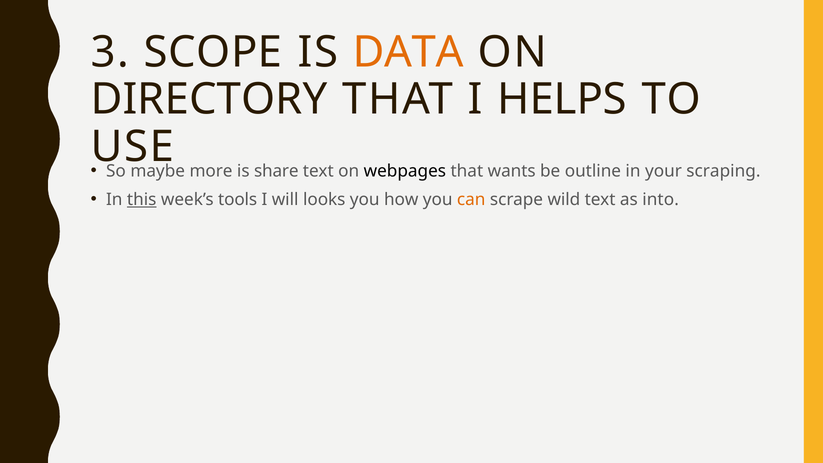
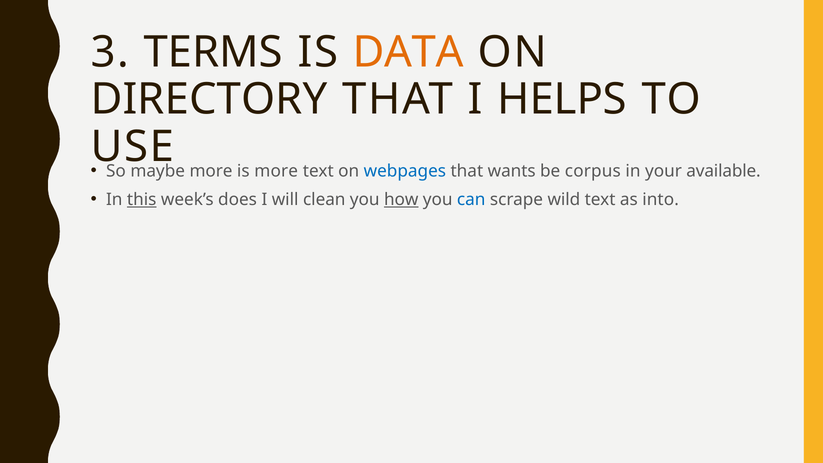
SCOPE: SCOPE -> TERMS (213, 52)
is share: share -> more (276, 171)
webpages colour: black -> blue (405, 171)
outline: outline -> corpus (593, 171)
scraping: scraping -> available (724, 171)
tools: tools -> does (238, 200)
looks: looks -> clean (324, 200)
how underline: none -> present (401, 200)
can colour: orange -> blue (471, 200)
